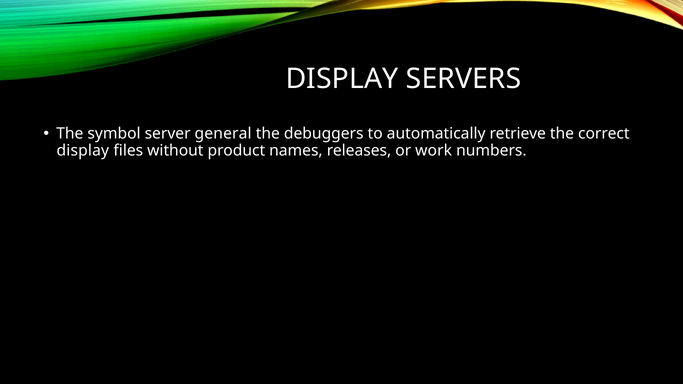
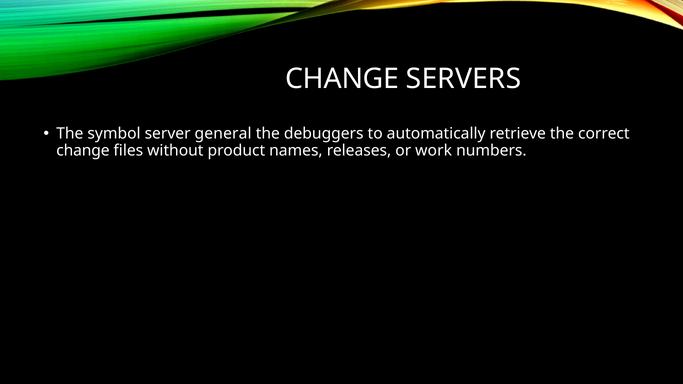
DISPLAY: DISPLAY -> CHANGE (342, 79)
display: display -> change (83, 151)
